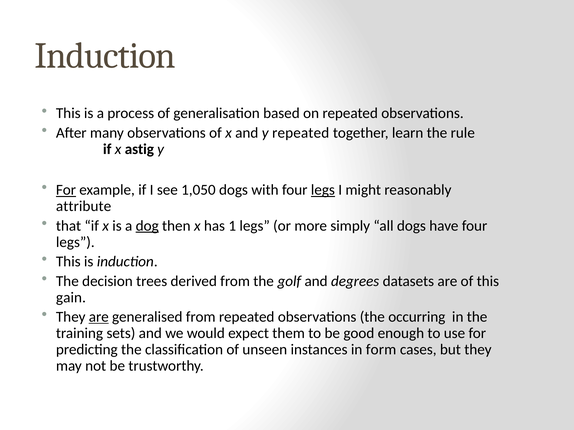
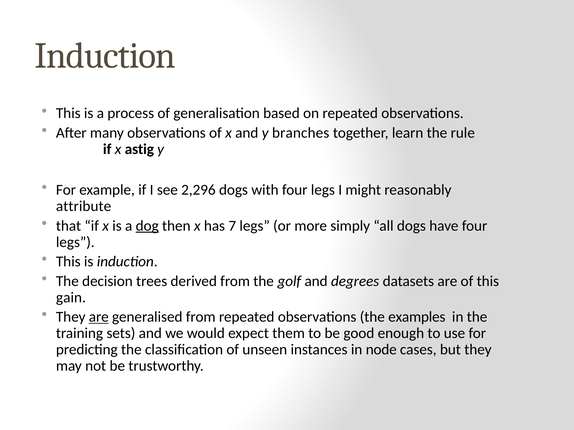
y repeated: repeated -> branches (301, 133)
For underline: present -> none (66, 190)
1,050: 1,050 -> 2,296 (198, 190)
legs underline: present -> none (323, 190)
1: 1 -> 7 (232, 226)
occurring: occurring -> examples (417, 317)
form: form -> node (381, 350)
